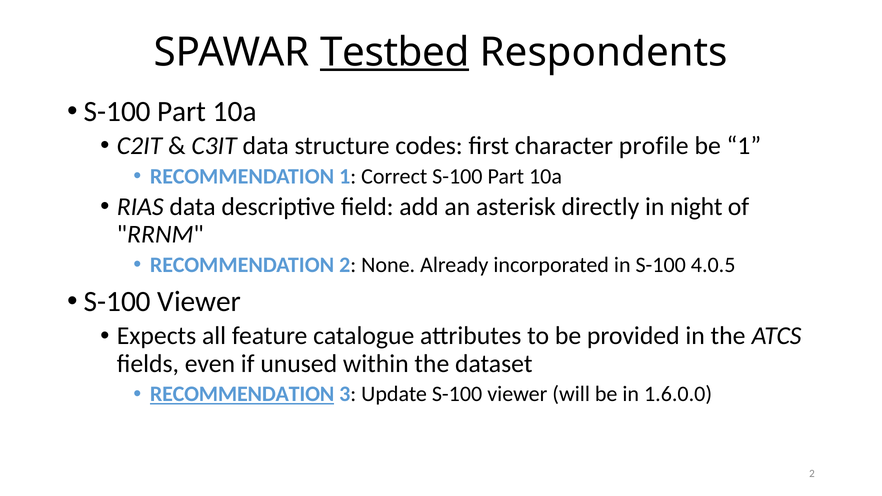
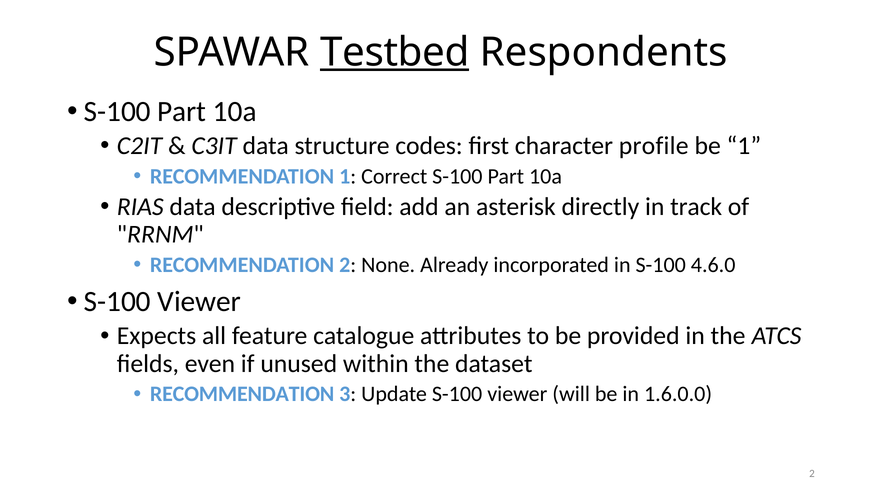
night: night -> track (696, 207)
4.0.5: 4.0.5 -> 4.6.0 (713, 265)
RECOMMENDATION underline: present -> none (242, 394)
